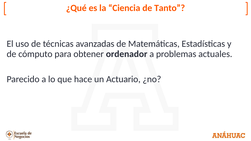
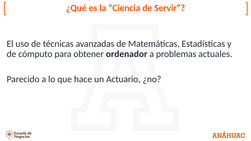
Tanto: Tanto -> Servir (170, 8)
